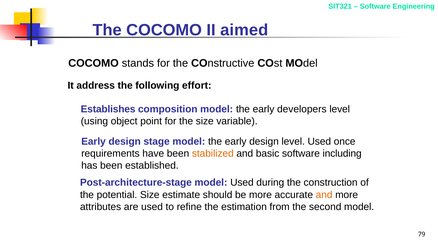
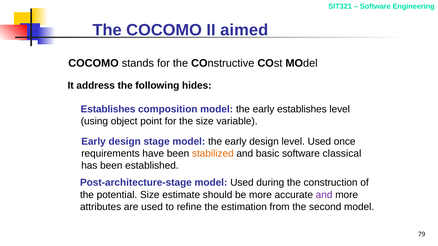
effort: effort -> hides (197, 86)
early developers: developers -> establishes (302, 109)
including: including -> classical (342, 154)
and colour: orange -> purple (324, 195)
